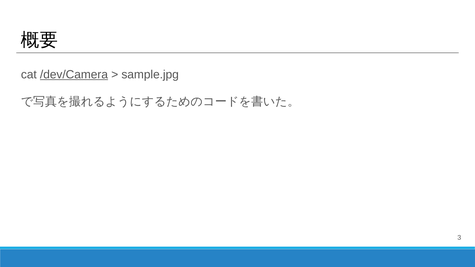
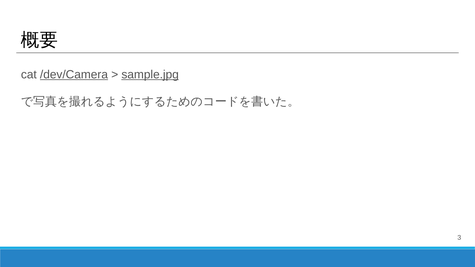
sample.jpg underline: none -> present (150, 75)
